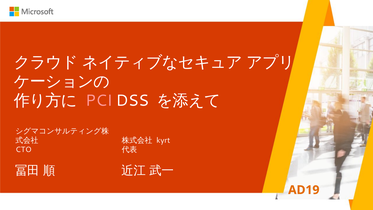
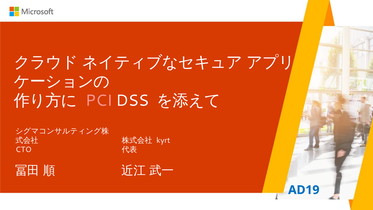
AD19 colour: orange -> blue (304, 190)
